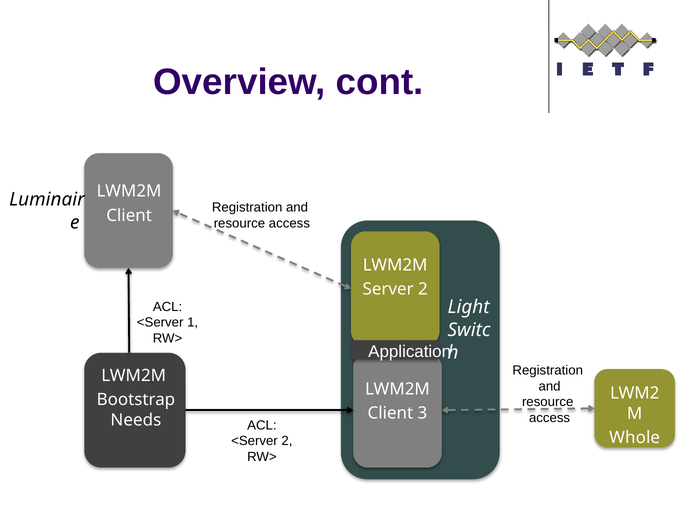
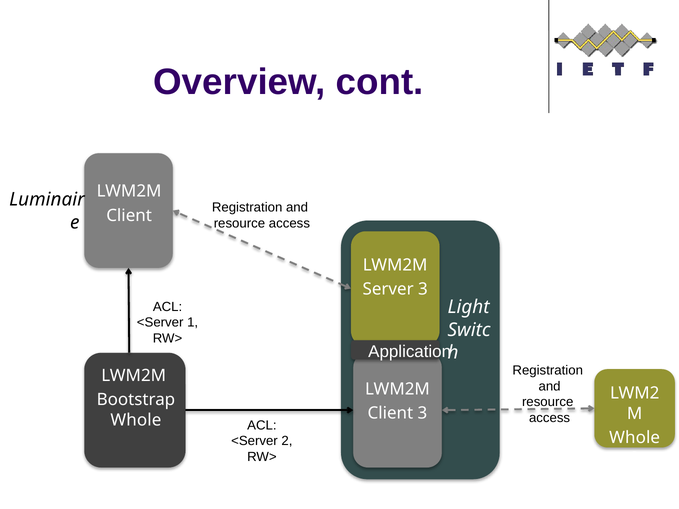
Server 2: 2 -> 3 (423, 289)
Needs: Needs -> Whole (136, 420)
